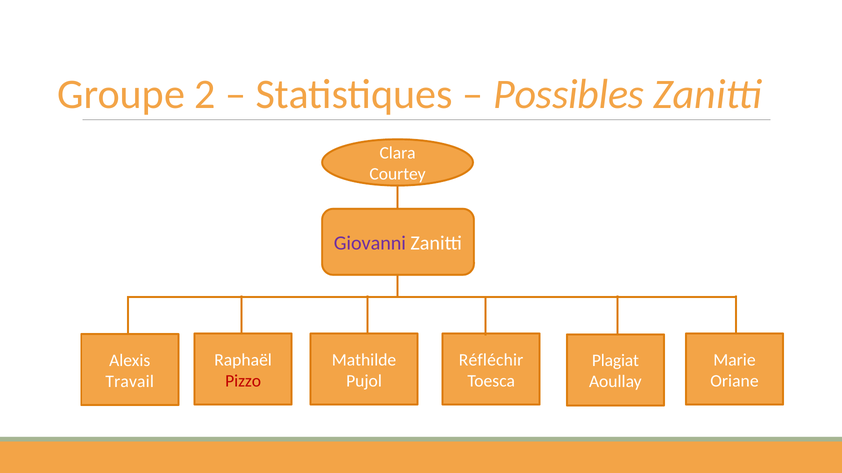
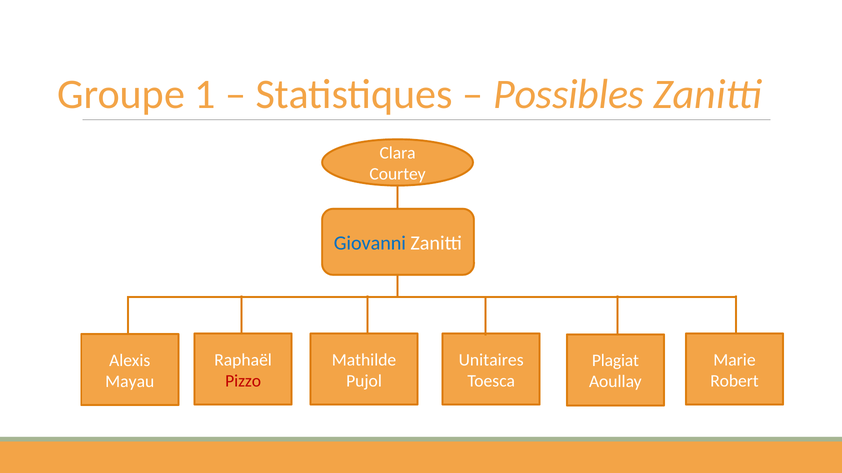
2: 2 -> 1 (205, 94)
Giovanni colour: purple -> blue (370, 244)
Réfléchir: Réfléchir -> Unitaires (491, 360)
Oriane: Oriane -> Robert (734, 381)
Travail: Travail -> Mayau (130, 382)
